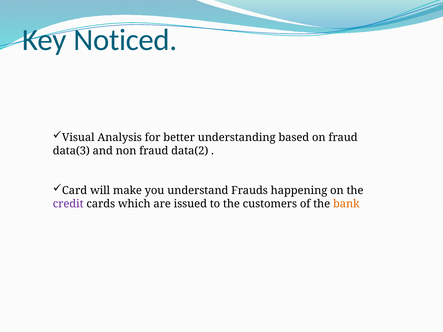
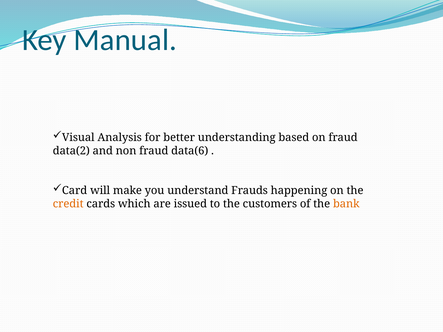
Noticed: Noticed -> Manual (125, 40)
data(3: data(3 -> data(2 (71, 151)
data(2: data(2 -> data(6 (190, 151)
credit colour: purple -> orange (68, 204)
